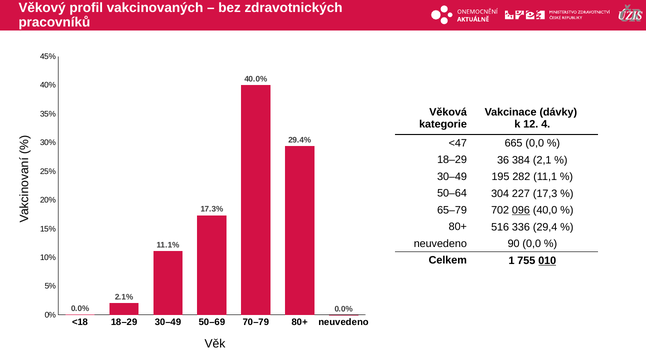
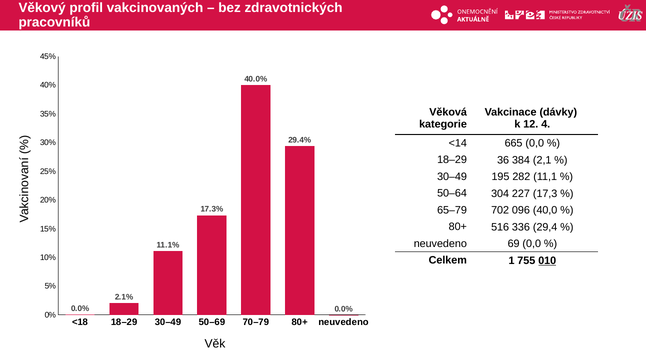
<47: <47 -> <14 (458, 143)
096 underline: present -> none (521, 211)
90: 90 -> 69 (514, 244)
